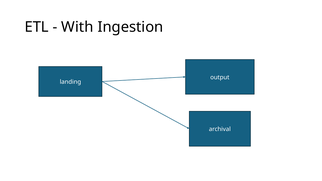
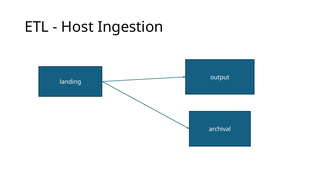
With: With -> Host (77, 27)
